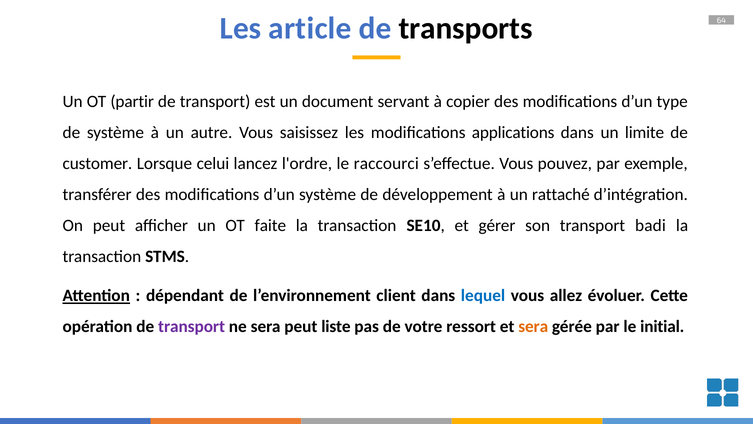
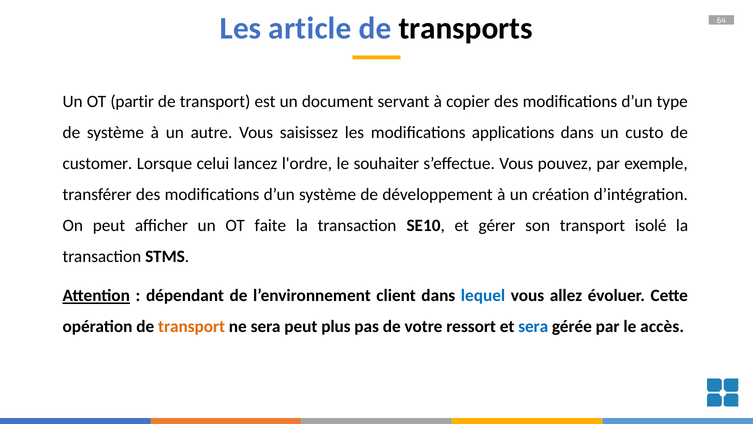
limite: limite -> custo (644, 132)
raccourci: raccourci -> souhaiter (386, 163)
rattaché: rattaché -> création (561, 194)
badi: badi -> isolé (651, 225)
transport colour: purple -> orange (192, 326)
liste: liste -> plus (336, 326)
sera colour: orange -> blue (533, 326)
initial: initial -> accès (662, 326)
